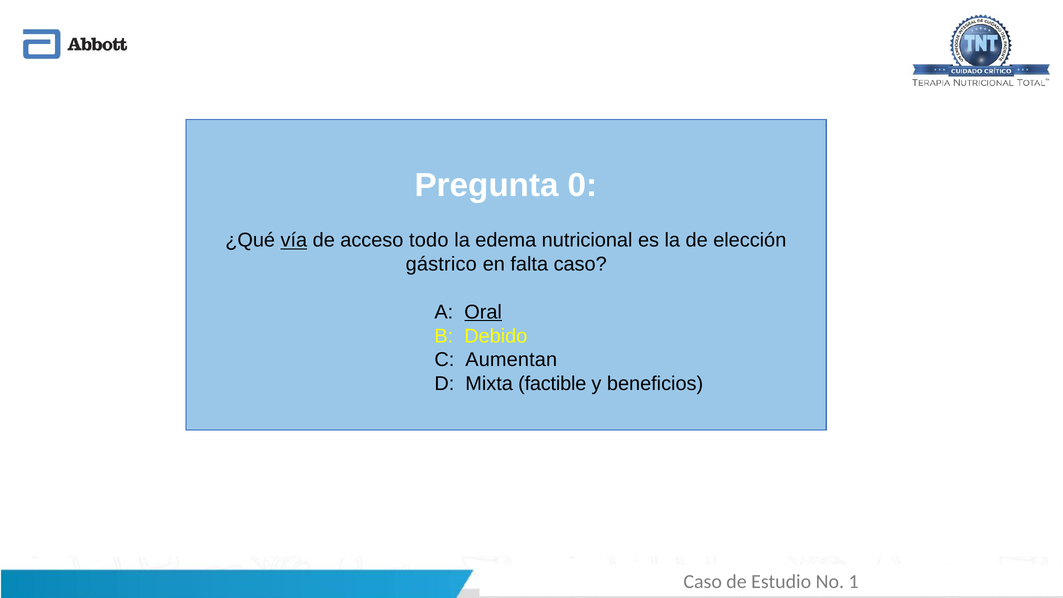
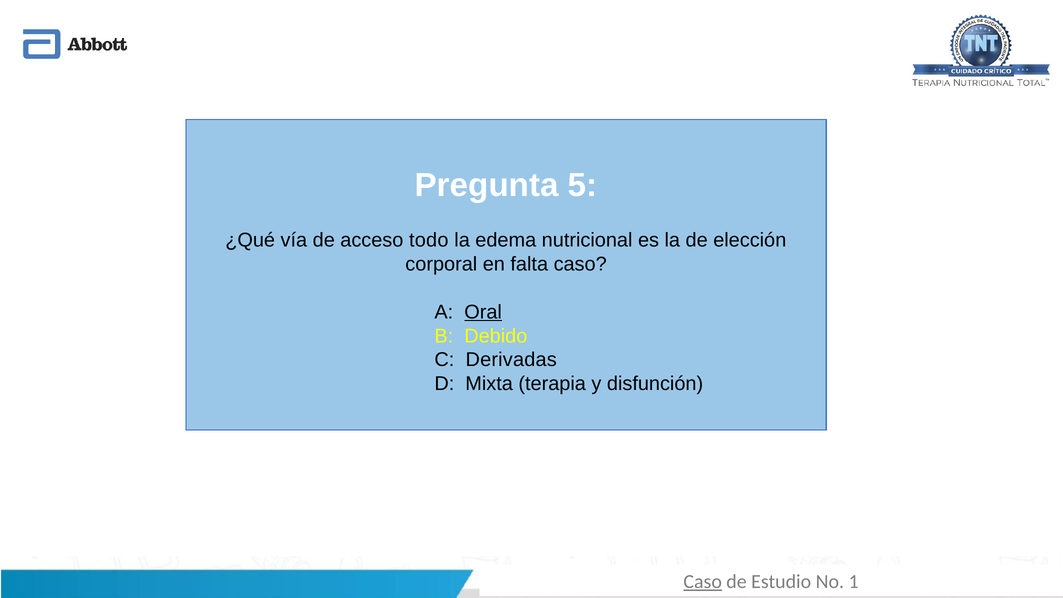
0: 0 -> 5 (582, 185)
vía underline: present -> none (294, 240)
gástrico: gástrico -> corporal (441, 264)
Aumentan: Aumentan -> Derivadas (511, 360)
factible: factible -> terapia (552, 384)
beneficios: beneficios -> disfunción (655, 384)
Caso underline: none -> present (703, 582)
